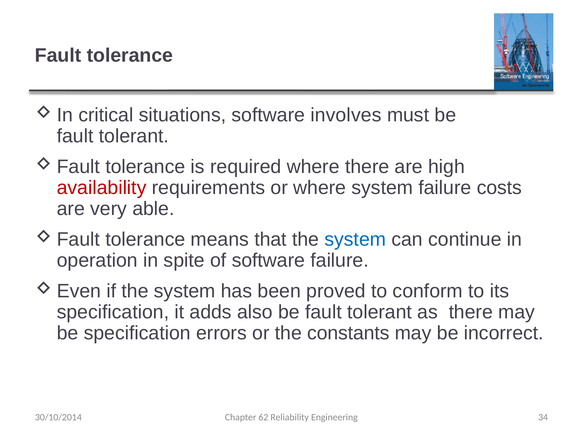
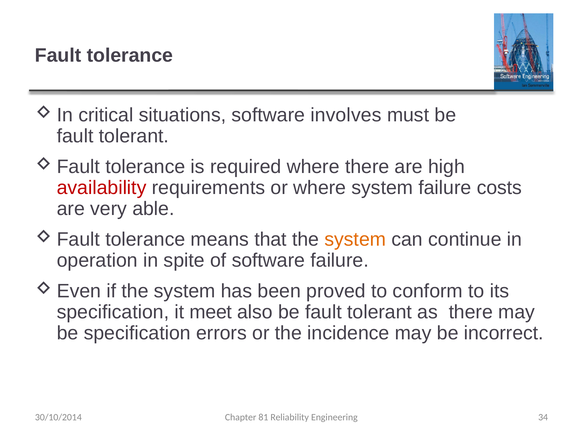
system colour: blue -> orange (355, 240)
adds: adds -> meet (211, 312)
constants: constants -> incidence (348, 333)
62: 62 -> 81 (263, 418)
